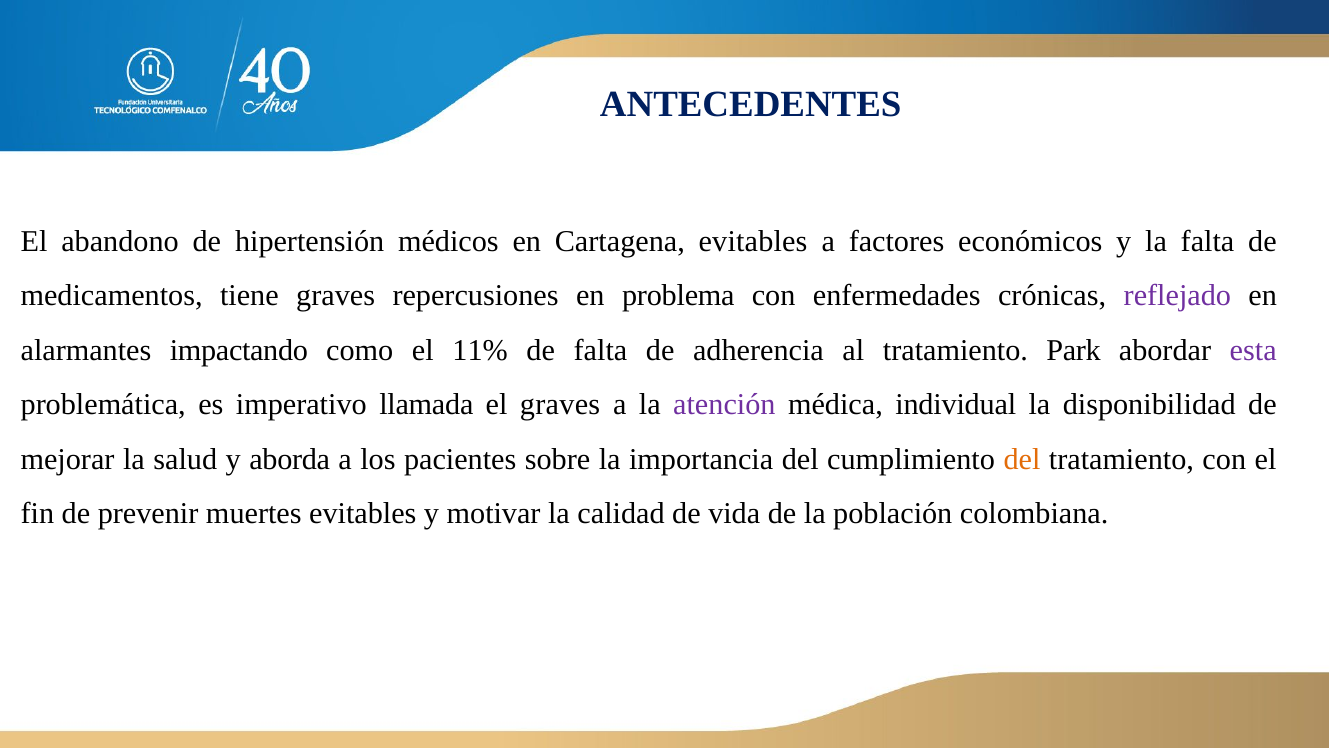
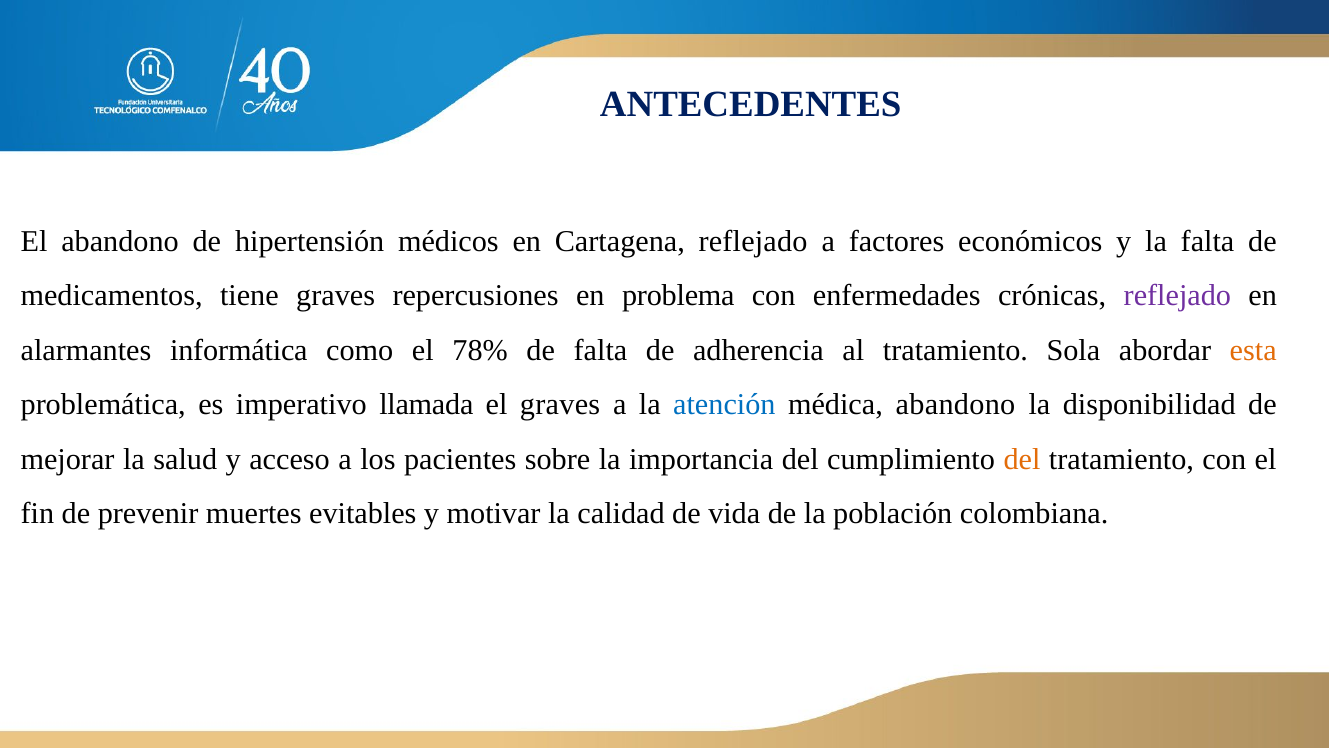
Cartagena evitables: evitables -> reflejado (753, 241)
impactando: impactando -> informática (239, 350)
11%: 11% -> 78% (480, 350)
Park: Park -> Sola (1073, 350)
esta colour: purple -> orange (1253, 350)
atención colour: purple -> blue (724, 405)
médica individual: individual -> abandono (956, 405)
aborda: aborda -> acceso (290, 459)
